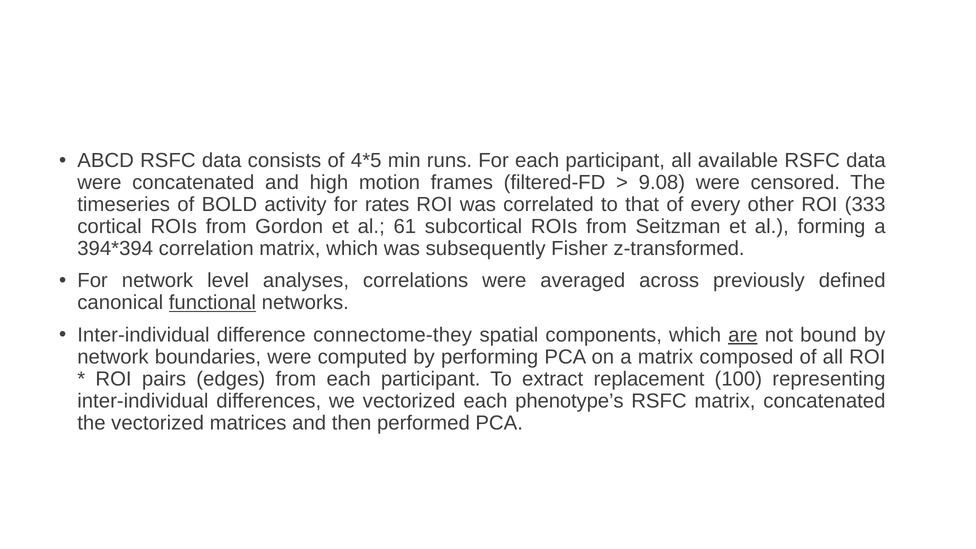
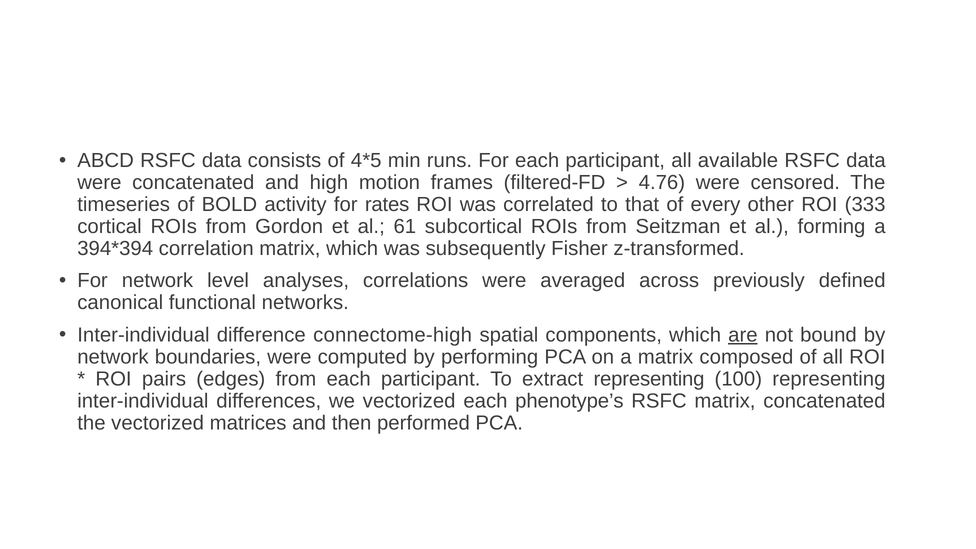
9.08: 9.08 -> 4.76 (662, 183)
functional underline: present -> none (212, 303)
connectome-they: connectome-they -> connectome-high (393, 335)
extract replacement: replacement -> representing (649, 379)
